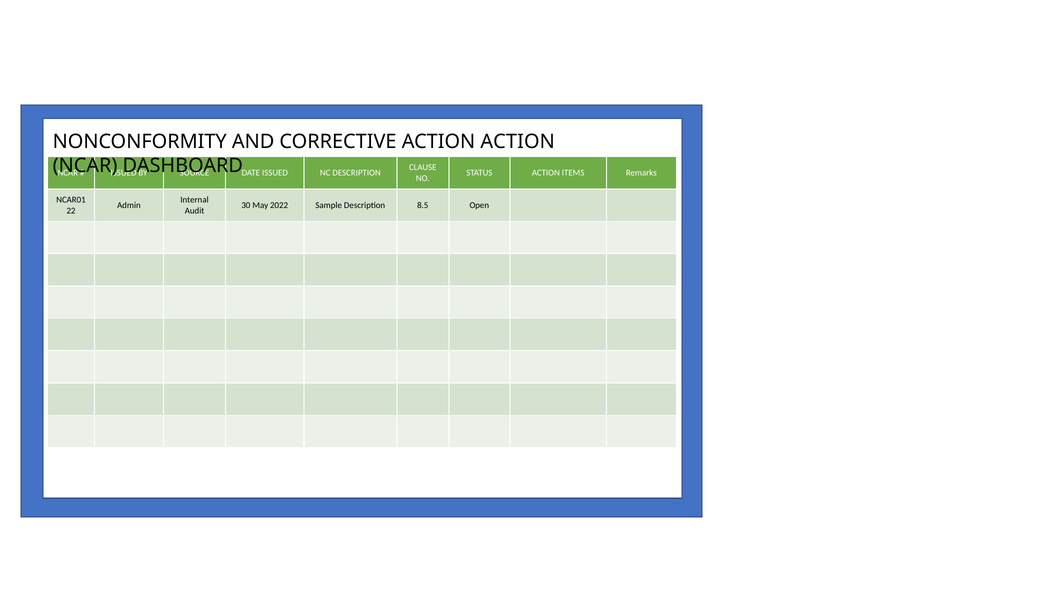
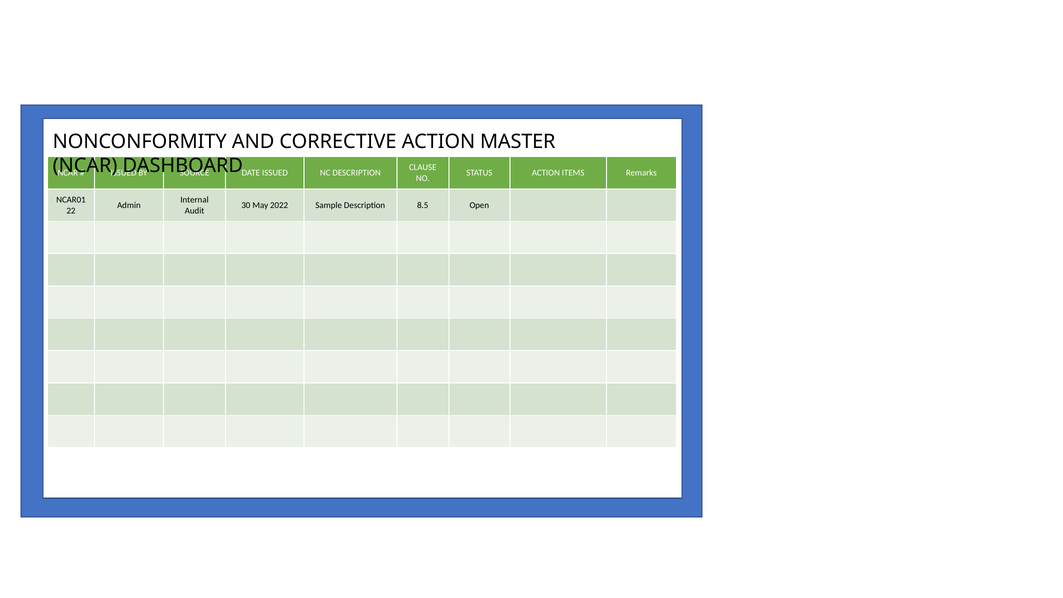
ACTION ACTION: ACTION -> MASTER (518, 142)
